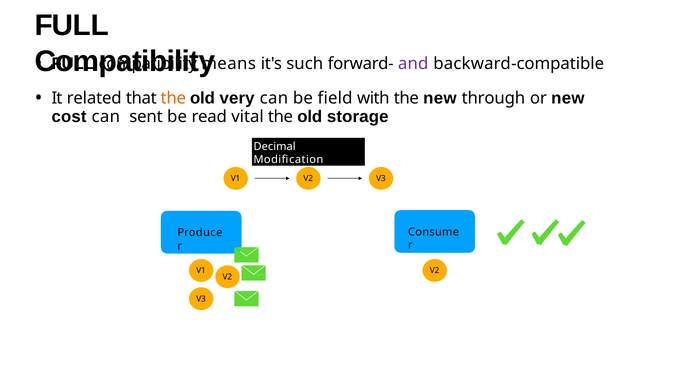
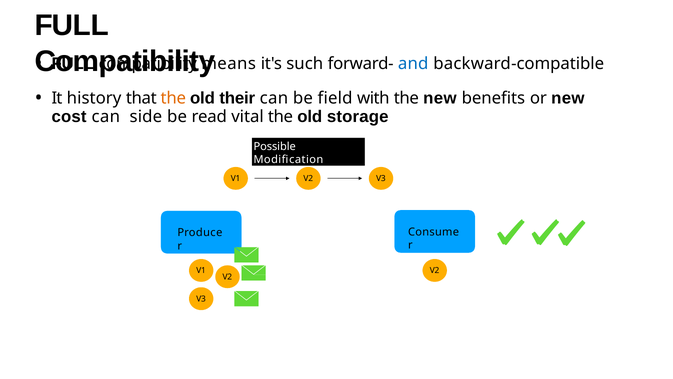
and colour: purple -> blue (413, 64)
related: related -> history (94, 98)
very: very -> their (237, 98)
through: through -> benefits (493, 98)
sent: sent -> side (146, 116)
Decimal: Decimal -> Possible (275, 146)
